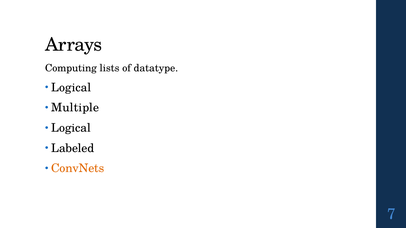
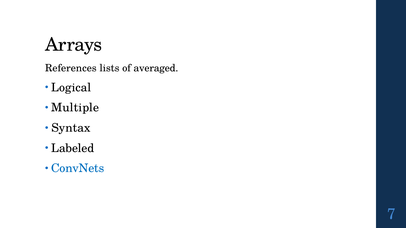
Computing: Computing -> References (71, 68)
datatype: datatype -> averaged (156, 68)
Logical: Logical -> Syntax (71, 128)
ConvNets colour: orange -> blue (78, 169)
